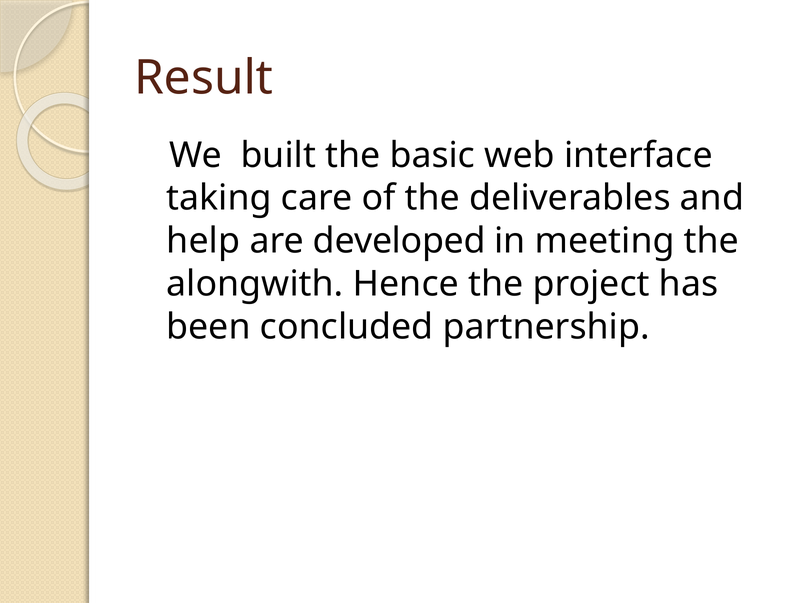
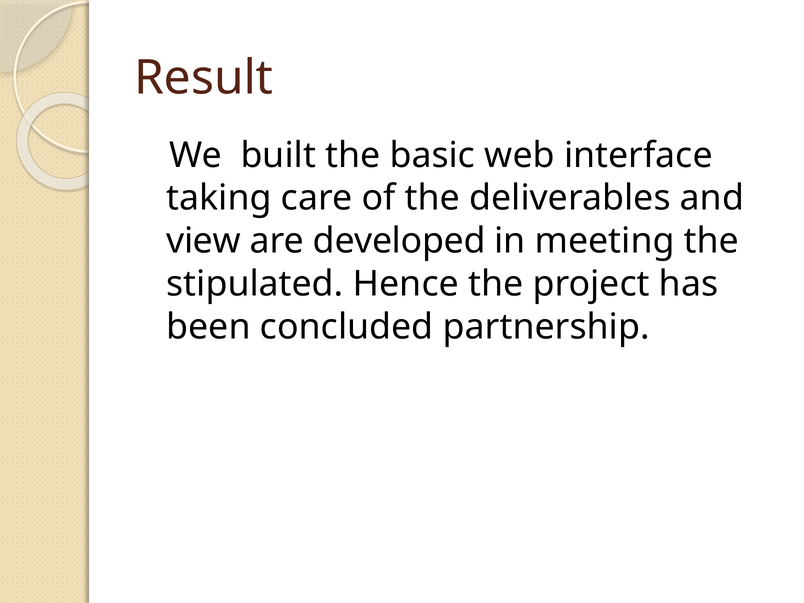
help: help -> view (204, 241)
alongwith: alongwith -> stipulated (255, 284)
